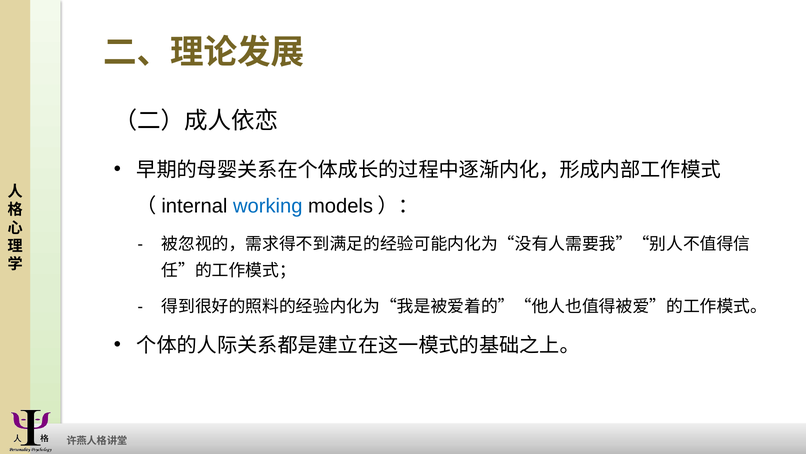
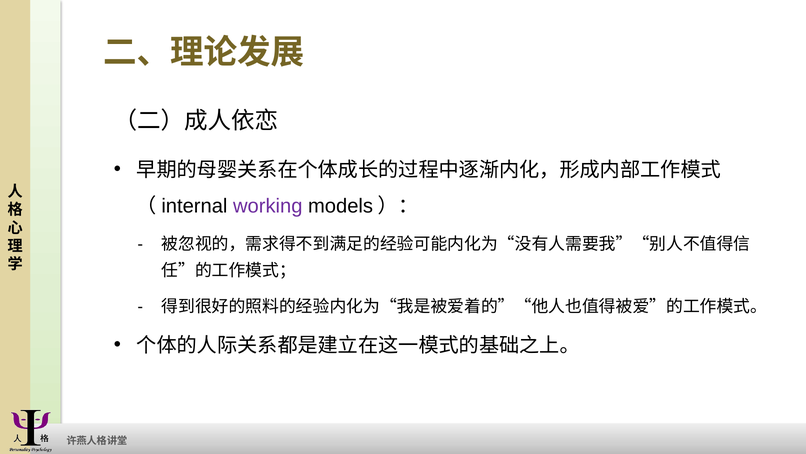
working colour: blue -> purple (268, 206)
